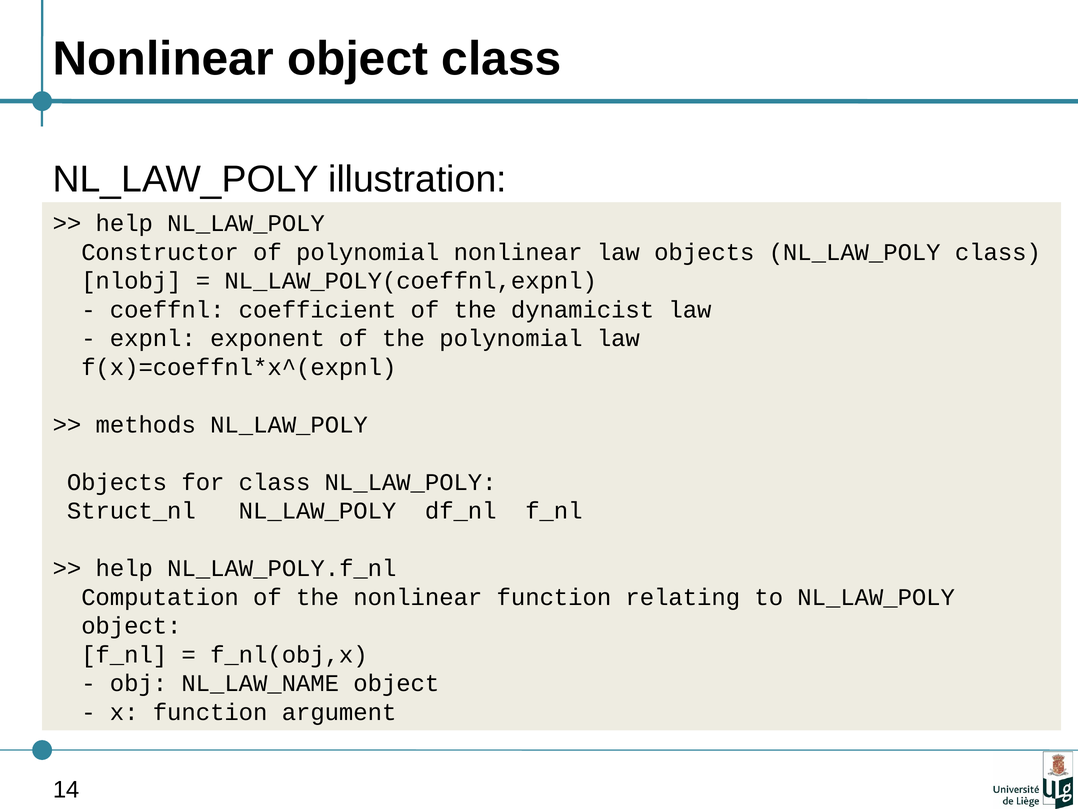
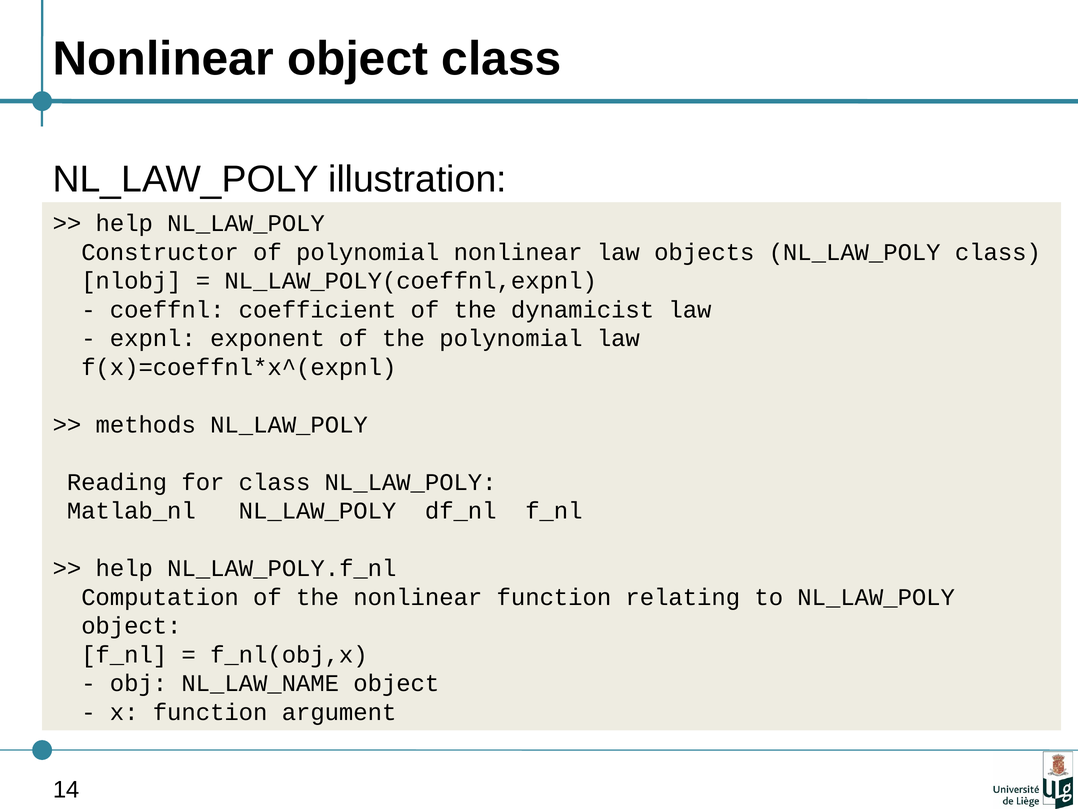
Objects: Objects -> Reading (117, 482)
Struct_nl: Struct_nl -> Matlab_nl (131, 511)
